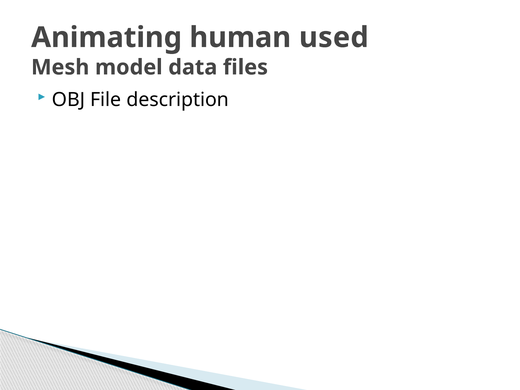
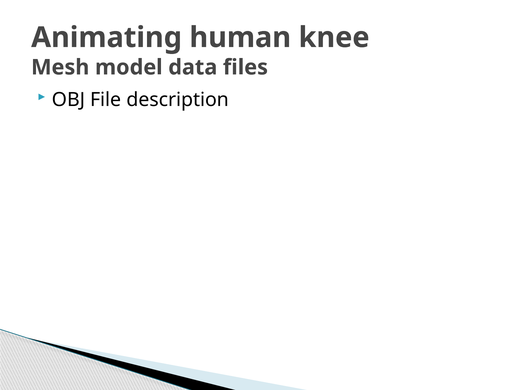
used: used -> knee (334, 38)
